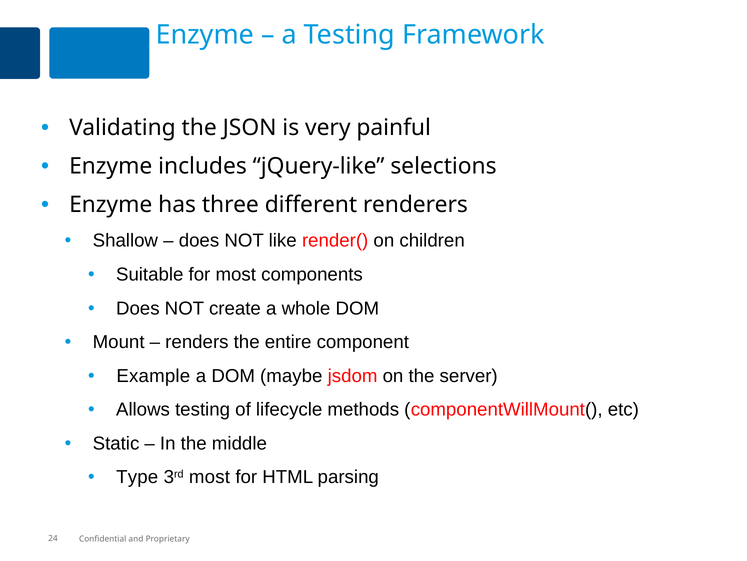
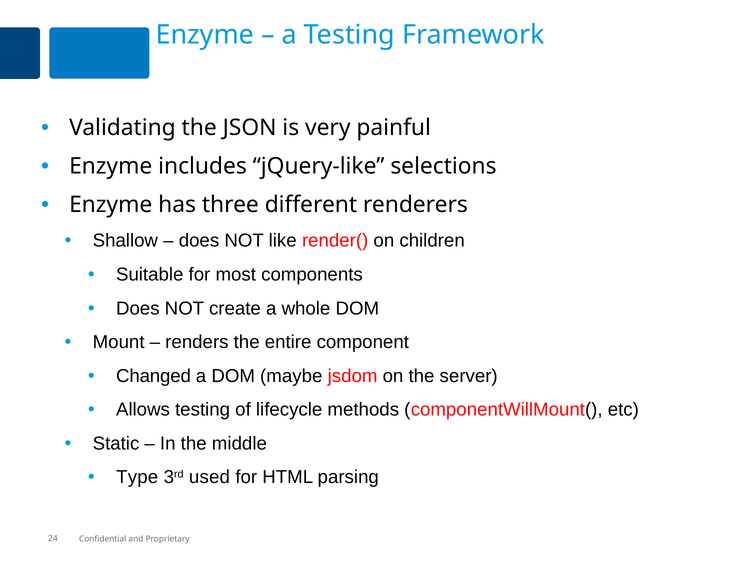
Example: Example -> Changed (153, 375)
3rd most: most -> used (209, 477)
